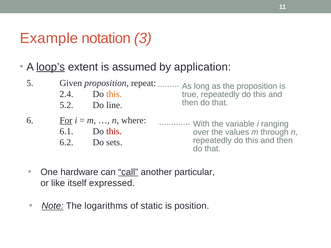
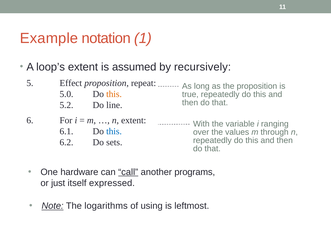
3: 3 -> 1 (143, 38)
loop’s underline: present -> none (51, 67)
application: application -> recursively (202, 67)
Given: Given -> Effect (71, 83)
2.4: 2.4 -> 5.0 (66, 94)
For underline: present -> none (66, 120)
n where: where -> extent (134, 120)
this colour: red -> blue (114, 131)
particular: particular -> programs (195, 172)
like: like -> just (58, 183)
static: static -> using (152, 206)
position: position -> leftmost (192, 206)
